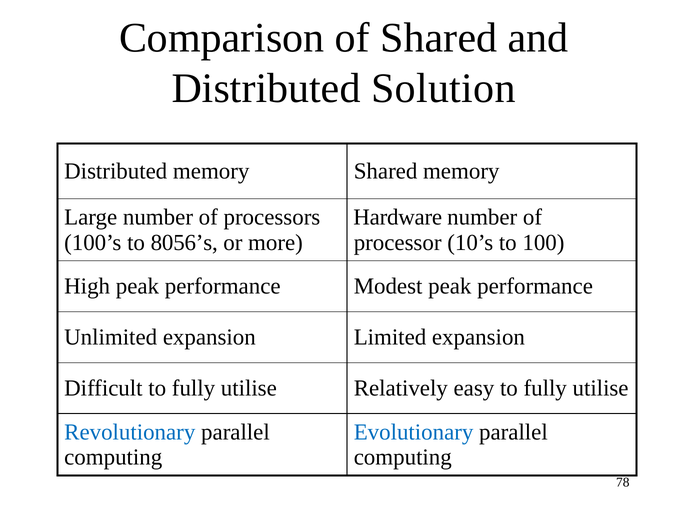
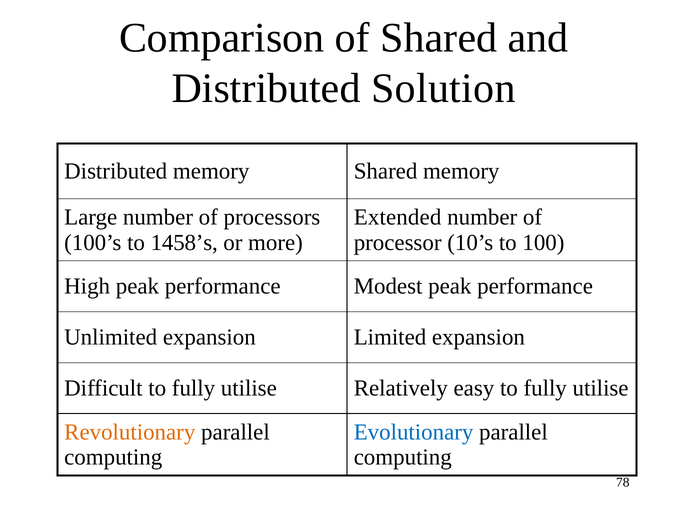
Hardware: Hardware -> Extended (398, 217)
8056’s: 8056’s -> 1458’s (184, 243)
Revolutionary colour: blue -> orange (130, 432)
